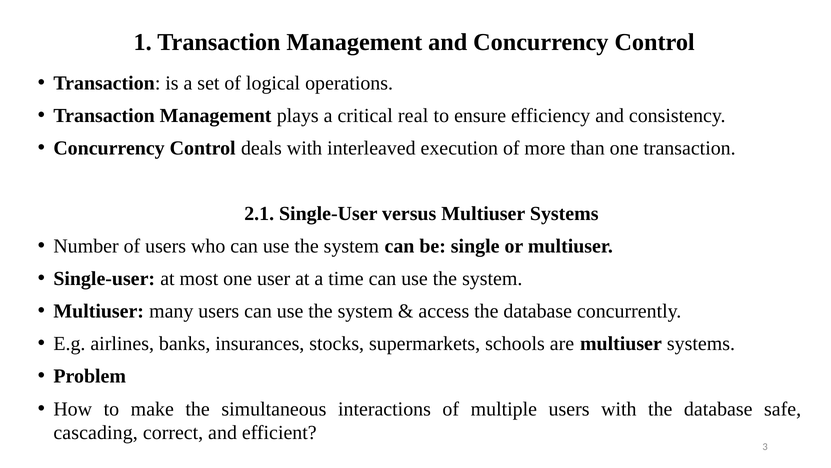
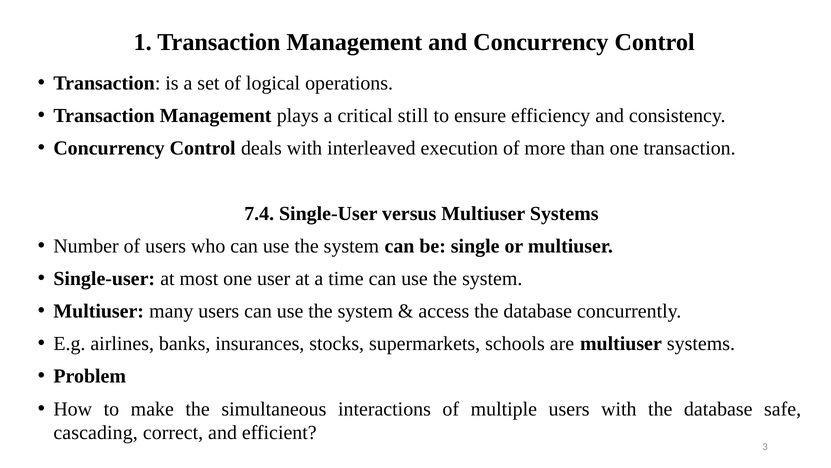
real: real -> still (413, 116)
2.1: 2.1 -> 7.4 (259, 213)
